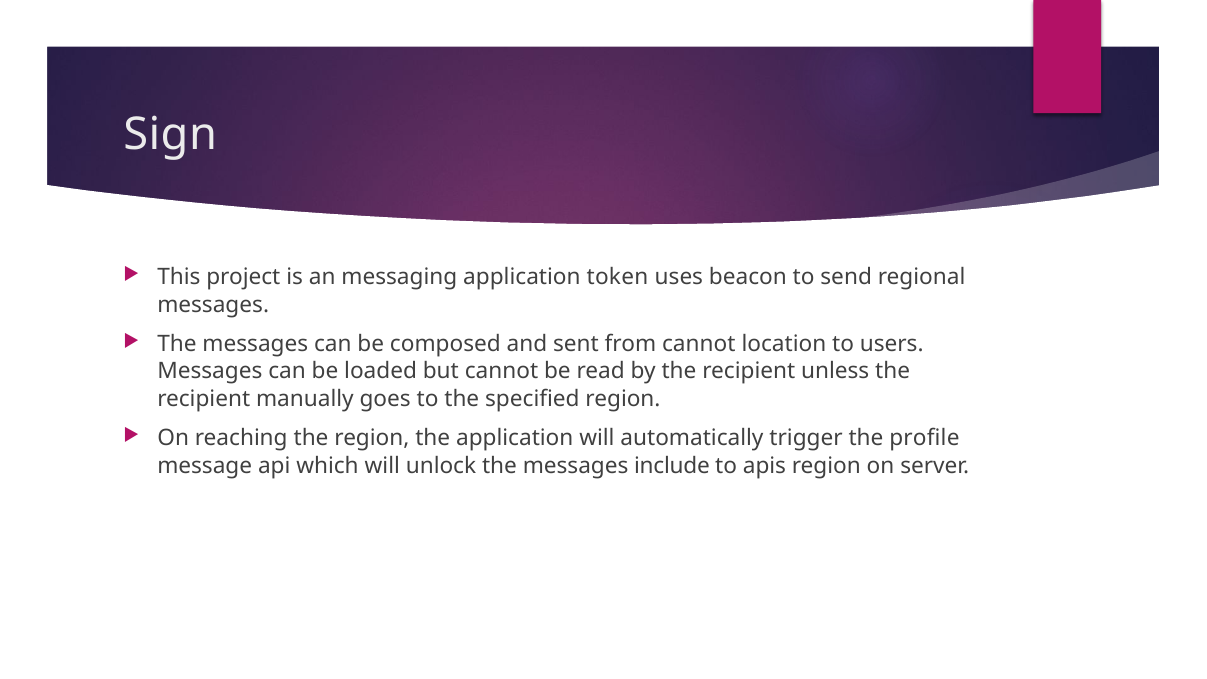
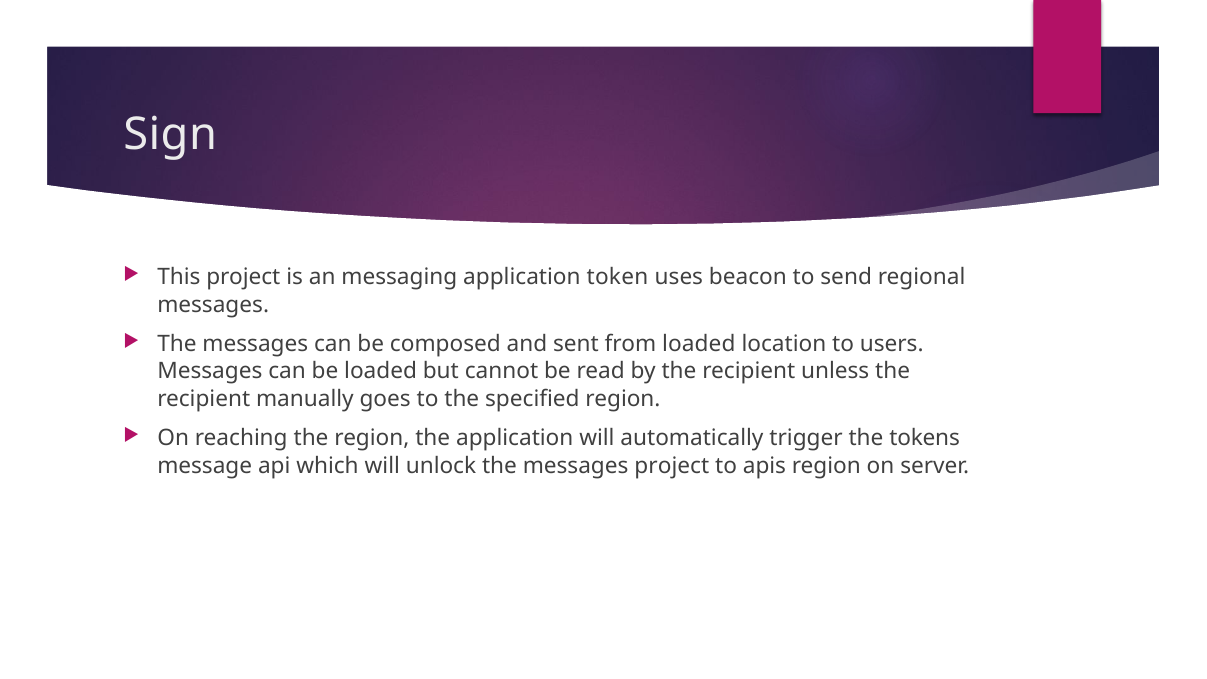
from cannot: cannot -> loaded (699, 344)
profile: profile -> tokens (925, 438)
messages include: include -> project (672, 466)
